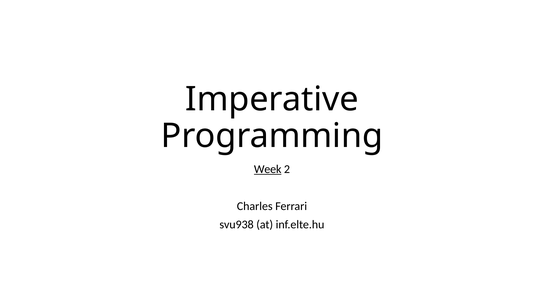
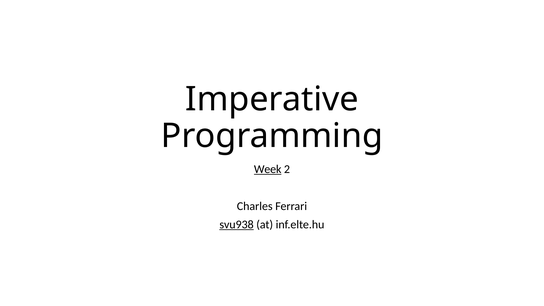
svu938 underline: none -> present (237, 225)
